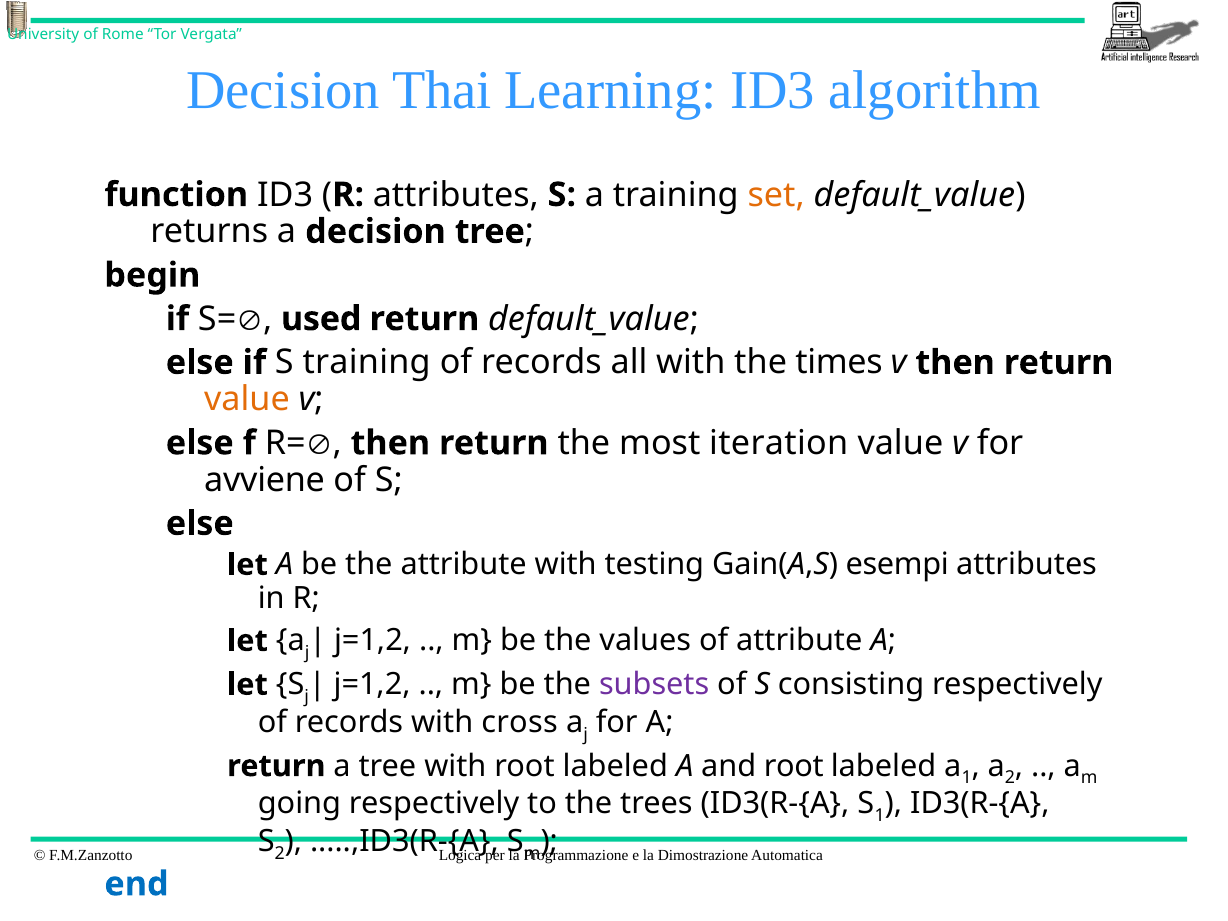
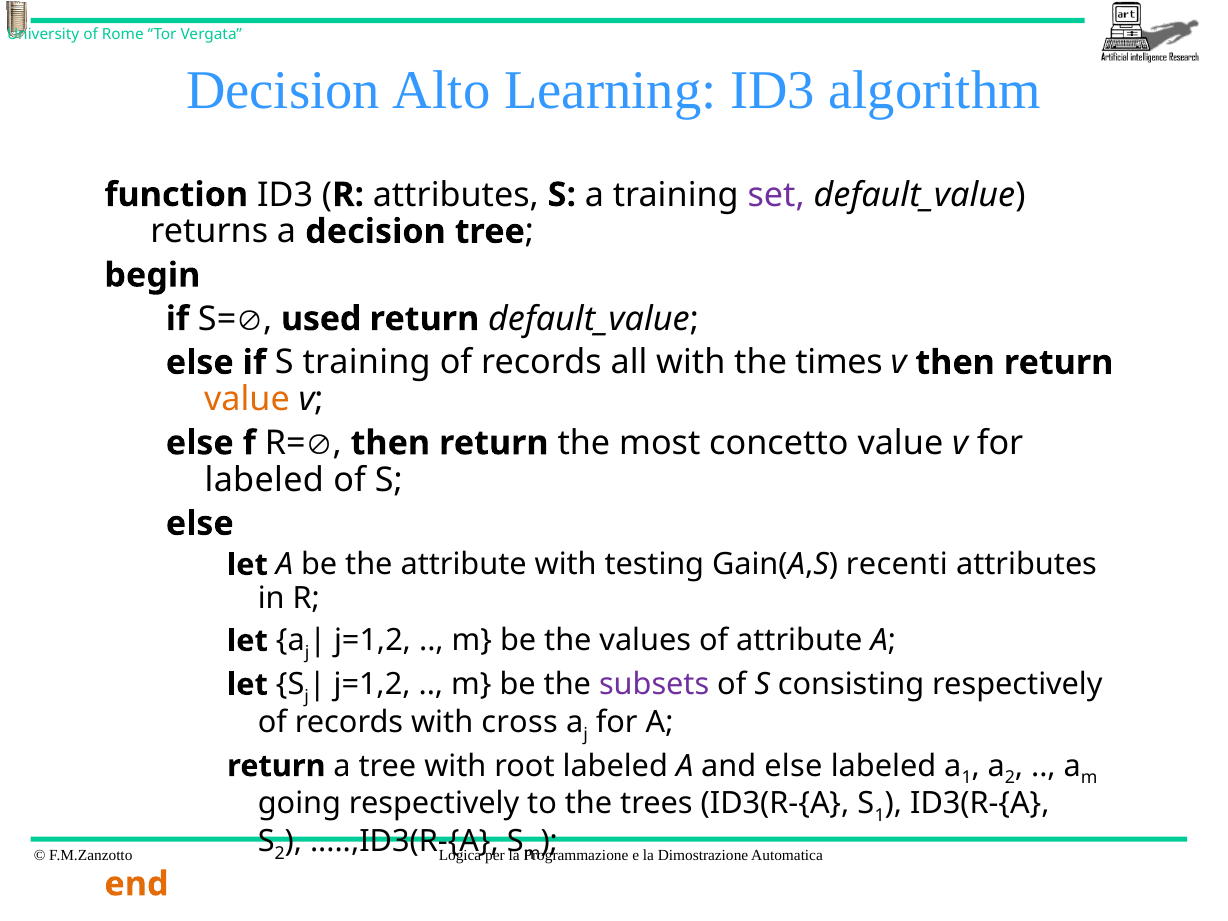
Thai: Thai -> Alto (442, 91)
set colour: orange -> purple (776, 195)
iteration: iteration -> concetto (779, 443)
avviene: avviene -> labeled (264, 480)
esempi: esempi -> recenti (897, 565)
and root: root -> else (793, 766)
end colour: blue -> orange (136, 884)
